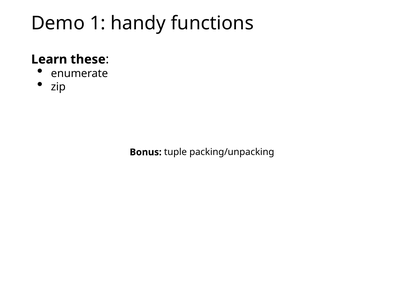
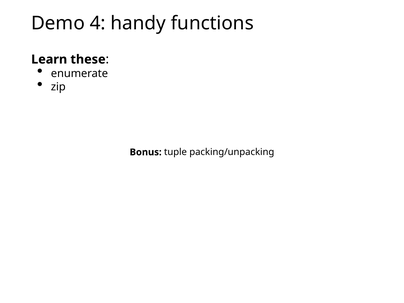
1: 1 -> 4 (98, 23)
